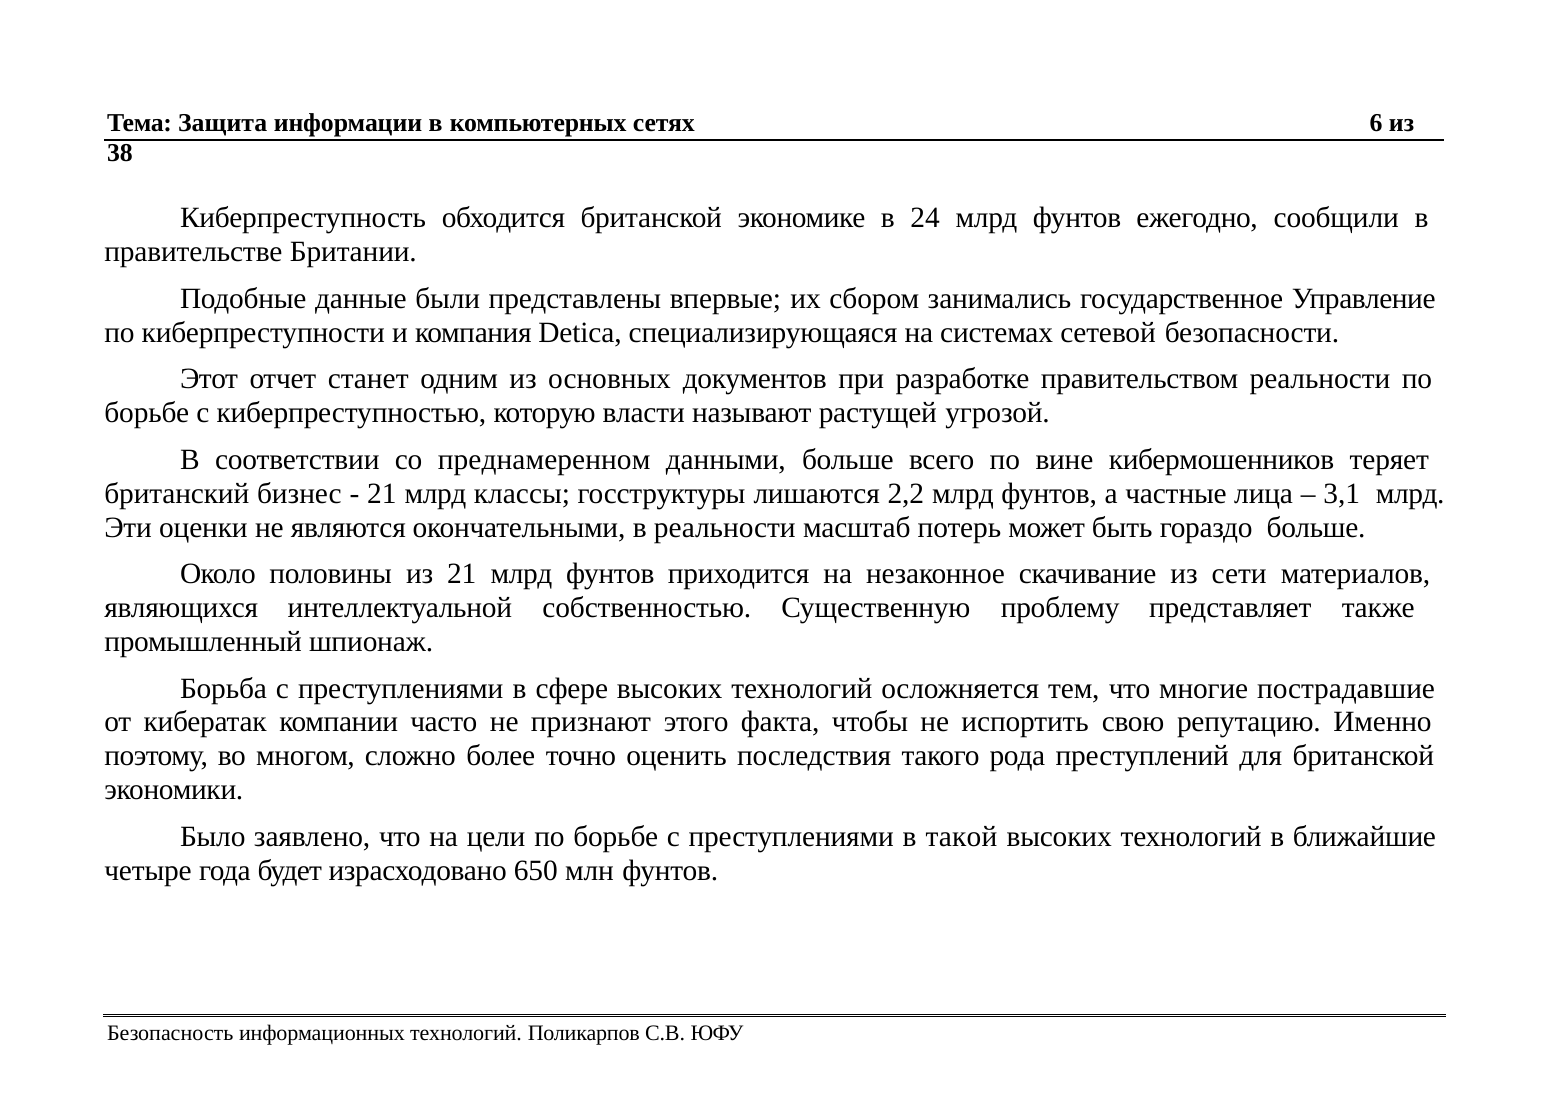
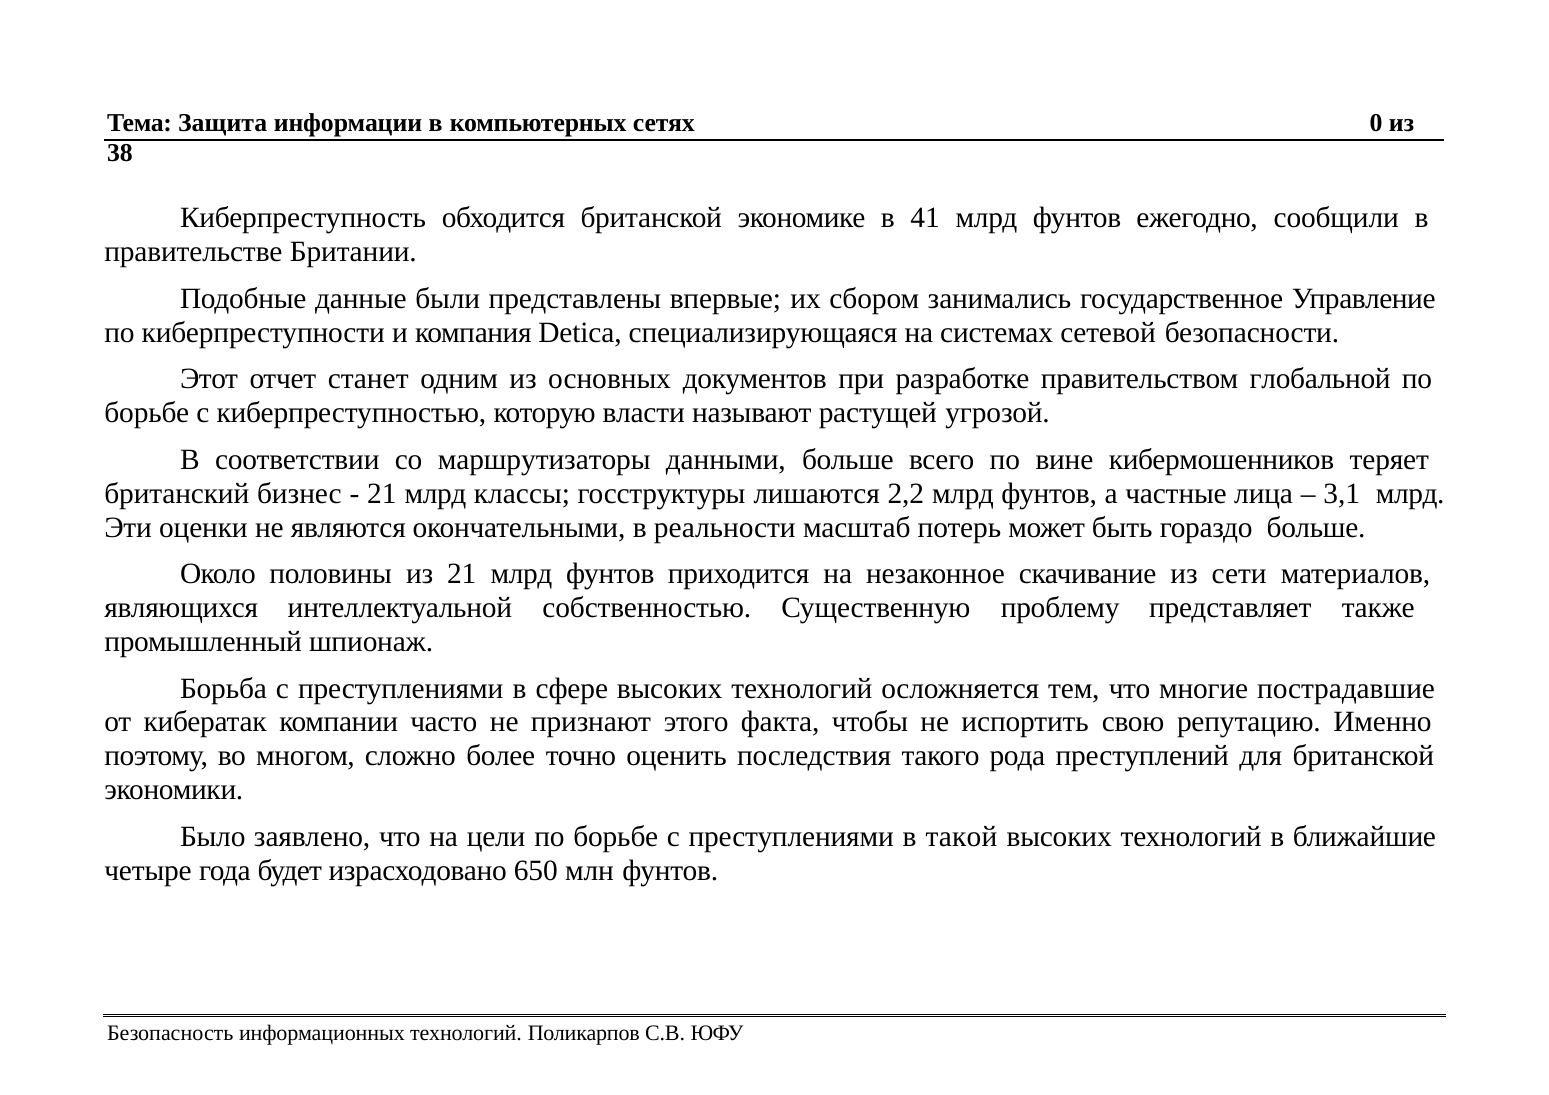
6: 6 -> 0 (1376, 123)
24: 24 -> 41 (925, 218)
правительством реальности: реальности -> глобальной (1320, 379)
преднамеренном: преднамеренном -> маршрутизаторы (544, 460)
